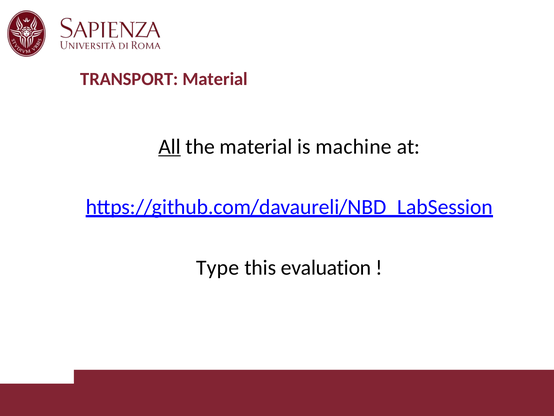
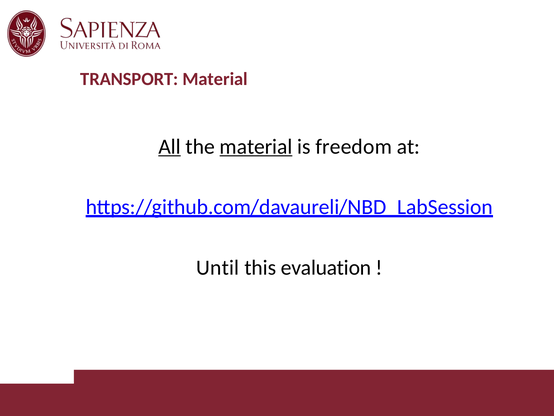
material underline: none -> present (256, 146)
machine: machine -> freedom (354, 146)
Type: Type -> Until (218, 267)
